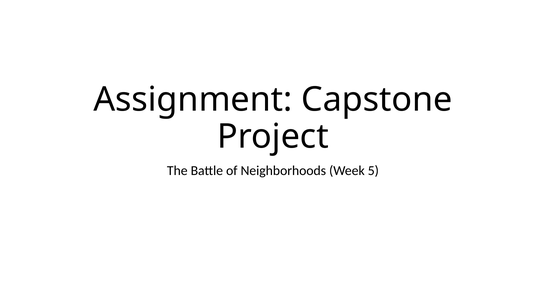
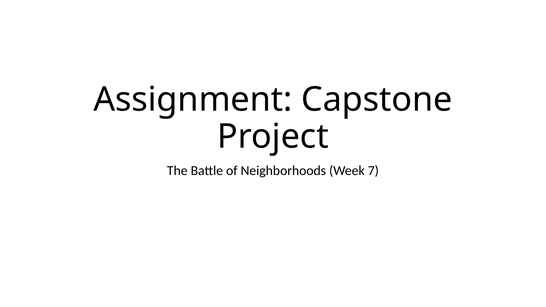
5: 5 -> 7 (373, 171)
